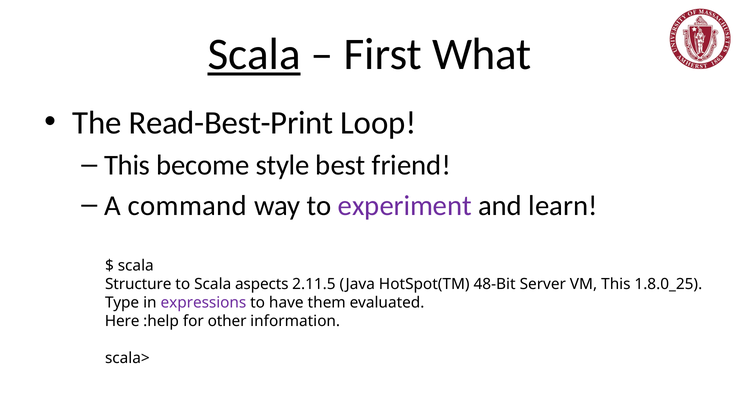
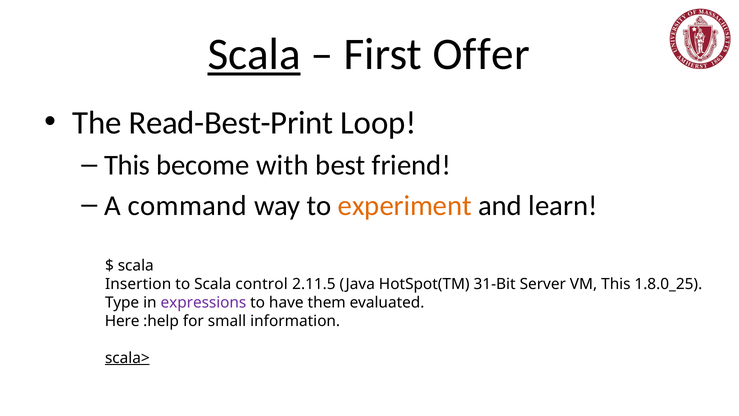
What: What -> Offer (481, 54)
style: style -> with (282, 165)
experiment colour: purple -> orange (405, 205)
Structure: Structure -> Insertion (138, 284)
aspects: aspects -> control (262, 284)
48-Bit: 48-Bit -> 31-Bit (495, 284)
other: other -> small (227, 321)
scala> underline: none -> present (127, 358)
